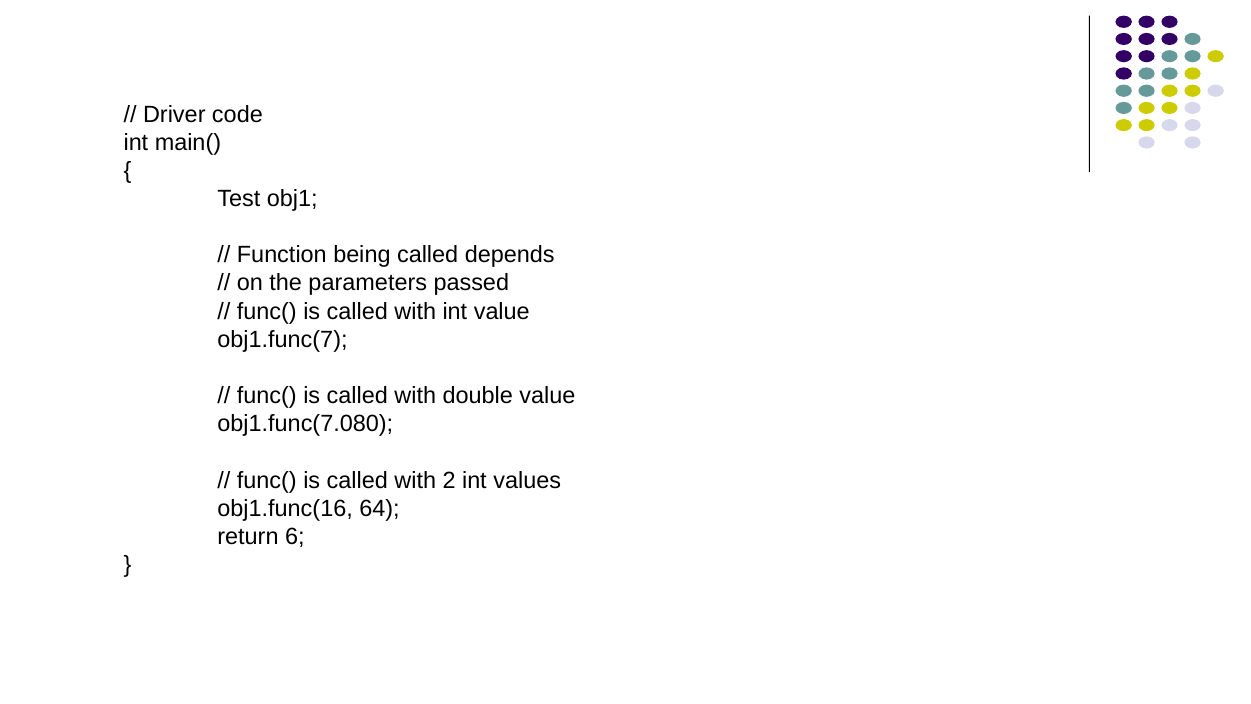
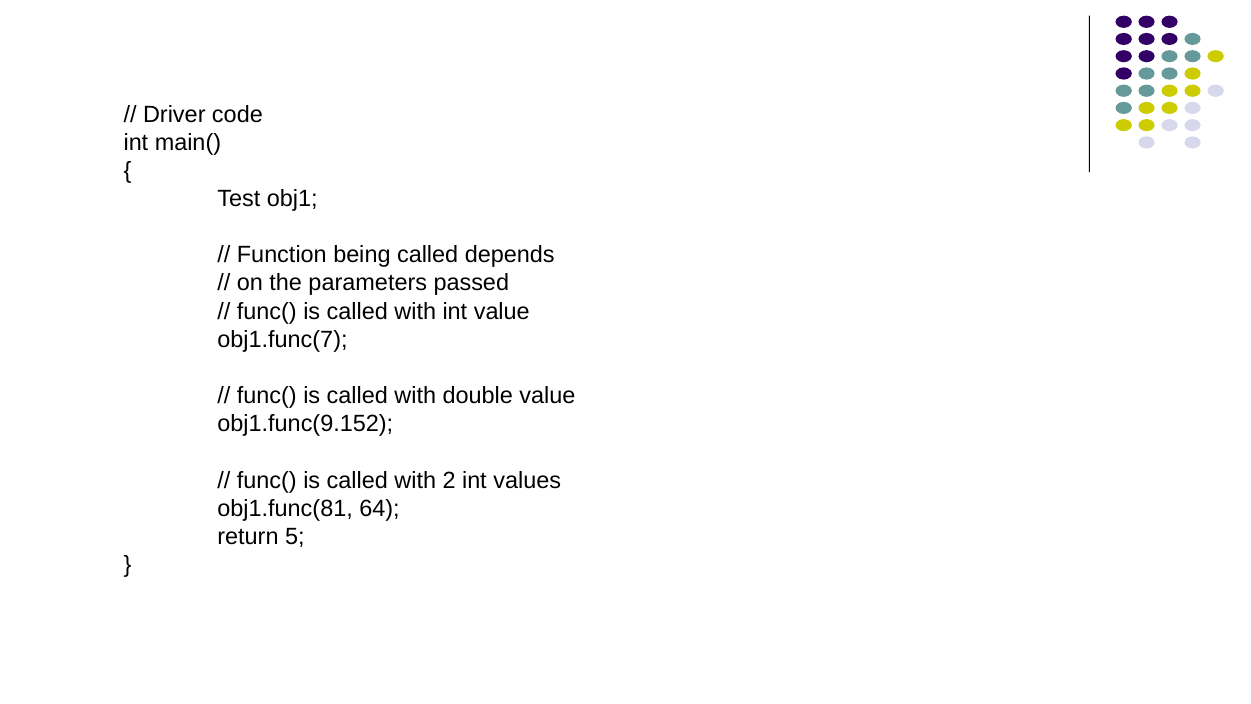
obj1.func(7.080: obj1.func(7.080 -> obj1.func(9.152 (305, 424)
obj1.func(16: obj1.func(16 -> obj1.func(81 (285, 508)
6: 6 -> 5 (295, 536)
